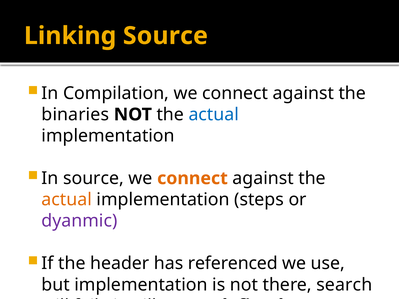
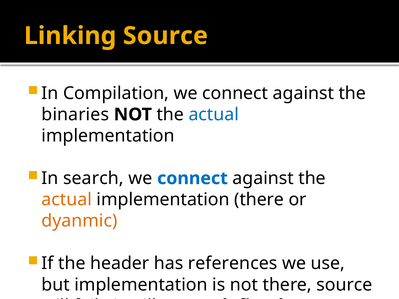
In source: source -> search (93, 178)
connect colour: orange -> blue (192, 178)
implementation steps: steps -> there (259, 200)
dyanmic colour: purple -> orange (79, 221)
referenced: referenced -> references (233, 264)
there search: search -> source (344, 285)
